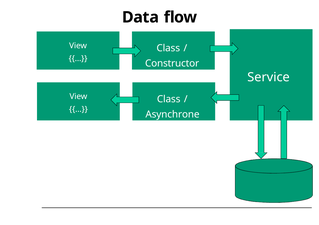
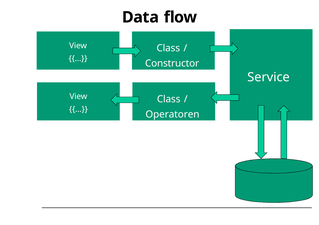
Asynchrone: Asynchrone -> Operatoren (172, 115)
